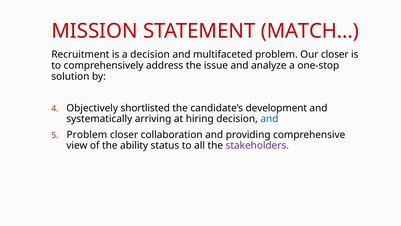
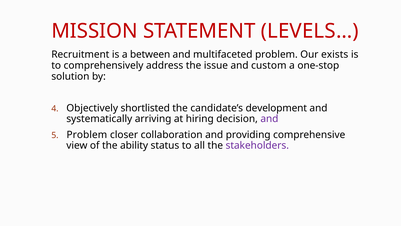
MATCH…: MATCH… -> LEVELS… (310, 31)
a decision: decision -> between (150, 55)
Our closer: closer -> exists (335, 55)
analyze: analyze -> custom (269, 65)
and colour: blue -> purple (269, 119)
